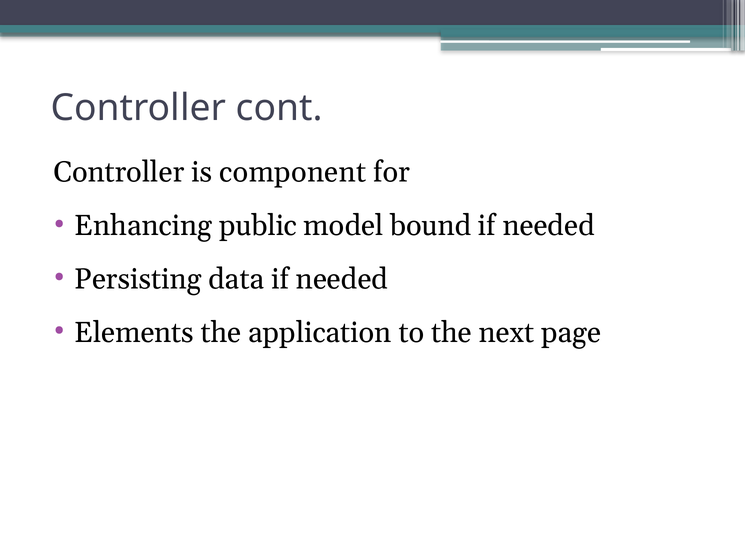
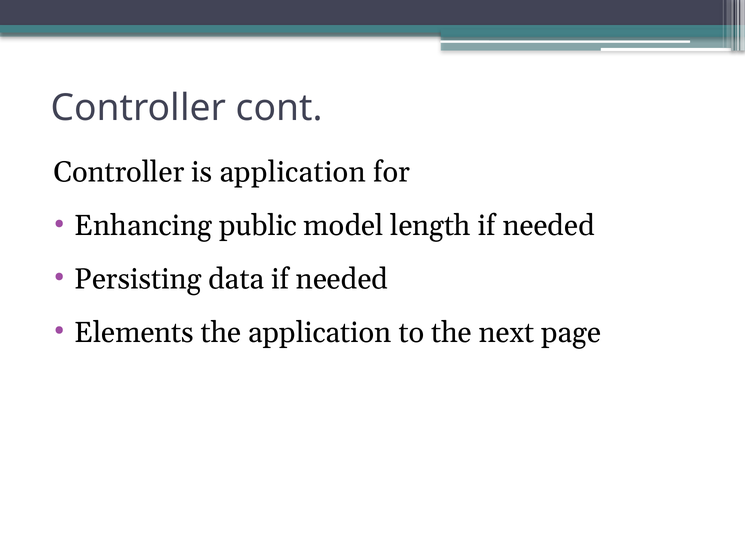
is component: component -> application (293, 172)
bound: bound -> length (431, 225)
